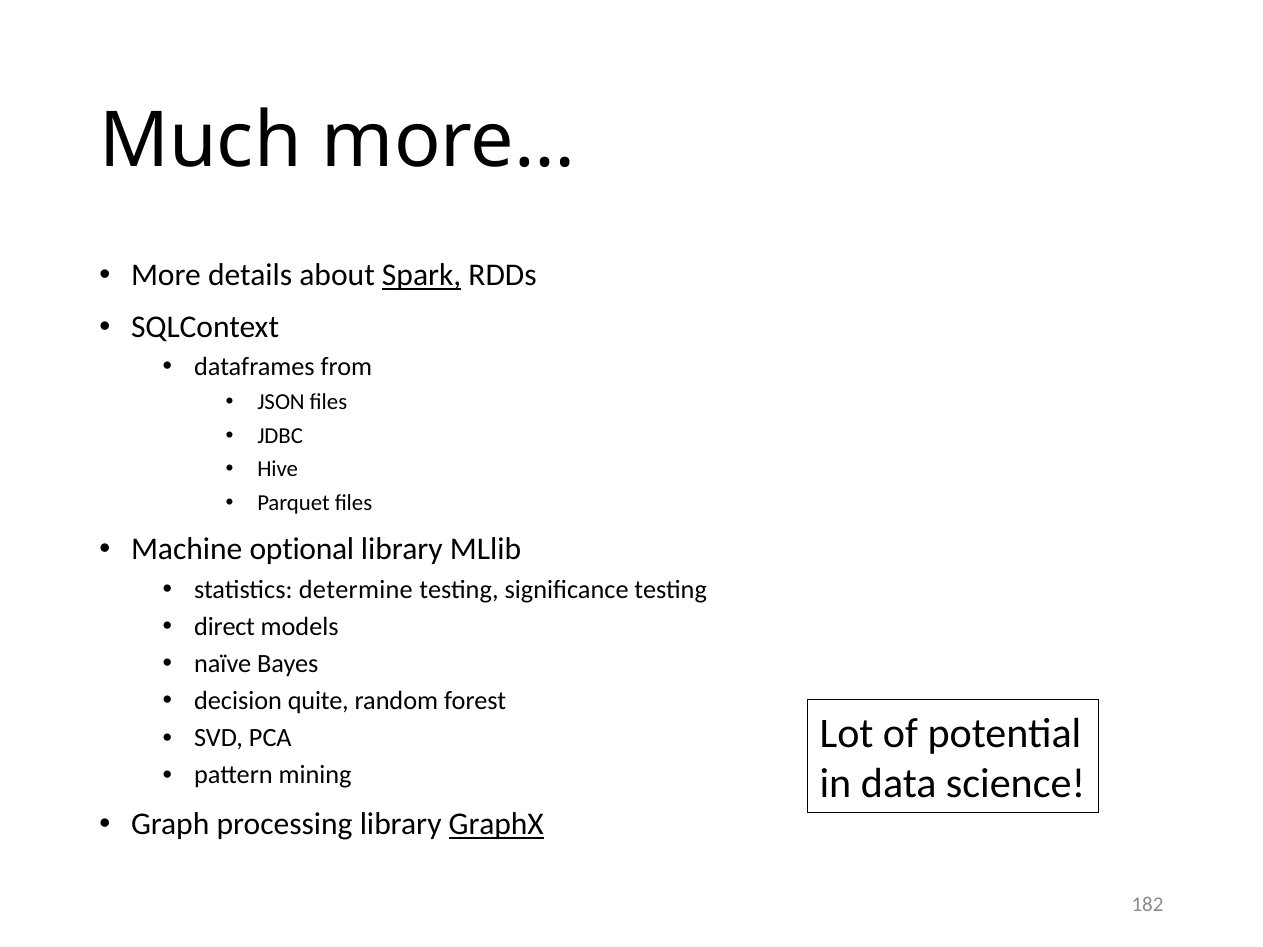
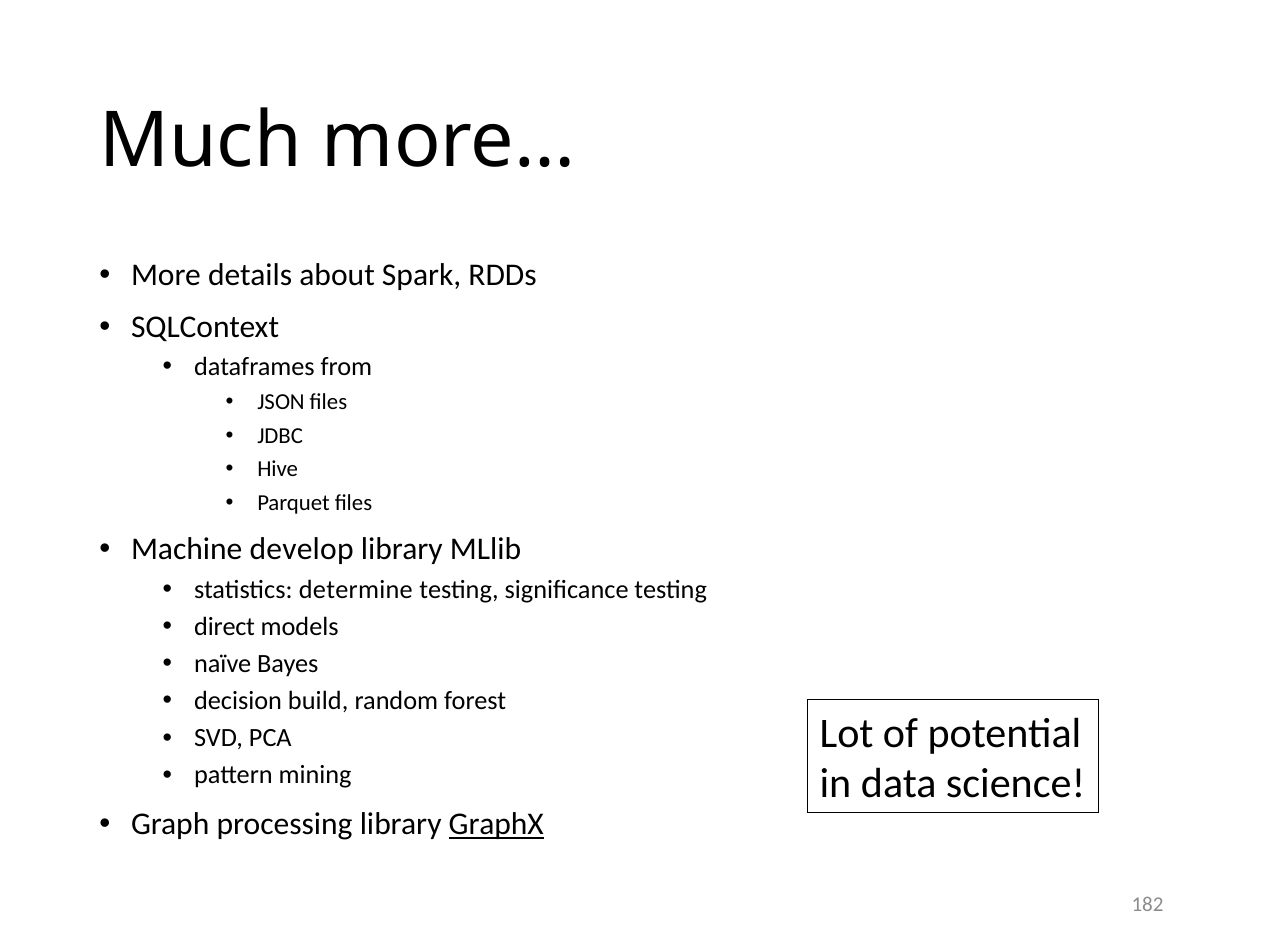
Spark underline: present -> none (422, 275)
optional: optional -> develop (302, 550)
quite: quite -> build (318, 701)
